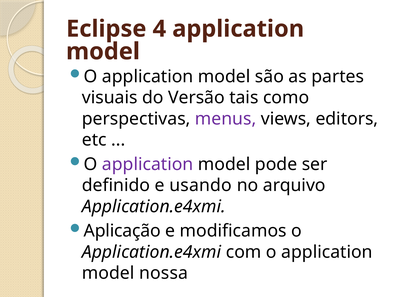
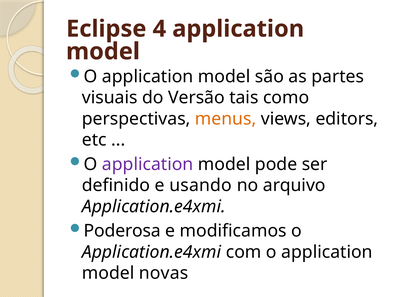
menus colour: purple -> orange (226, 119)
Aplicação: Aplicação -> Poderosa (122, 231)
nossa: nossa -> novas (164, 273)
